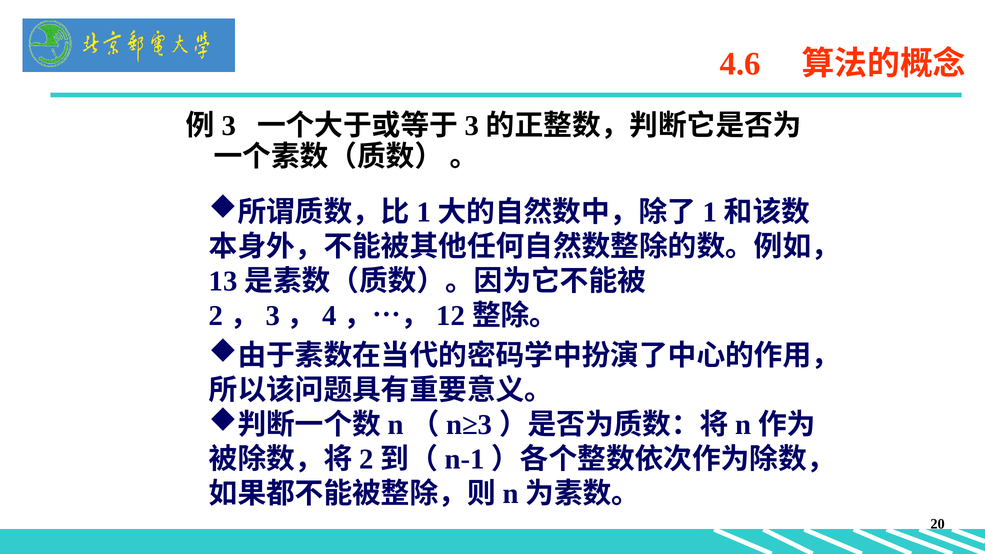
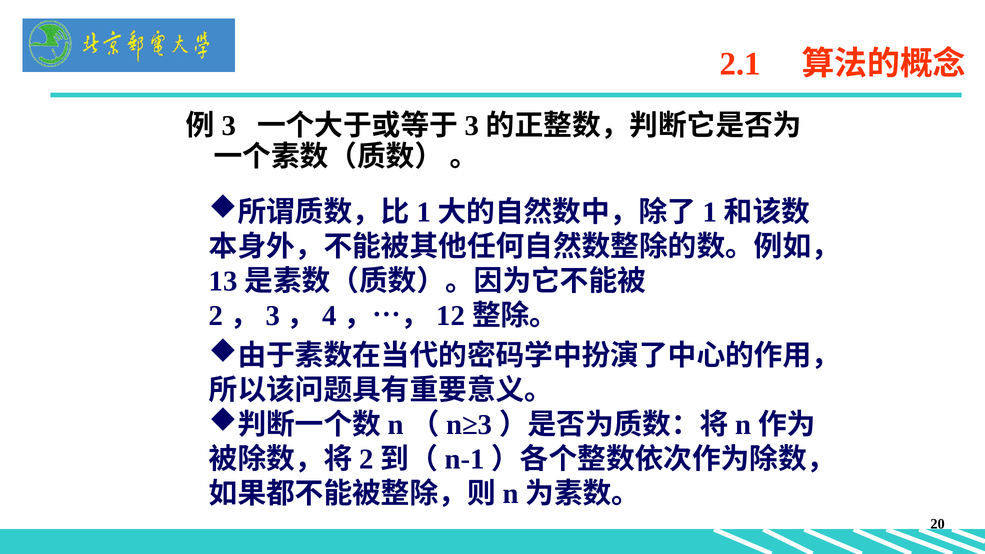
4.6: 4.6 -> 2.1 (740, 64)
